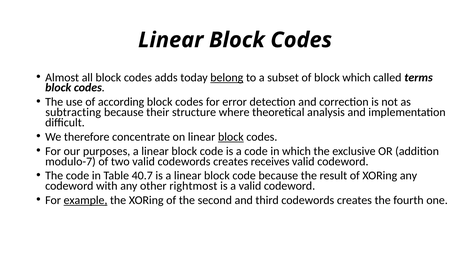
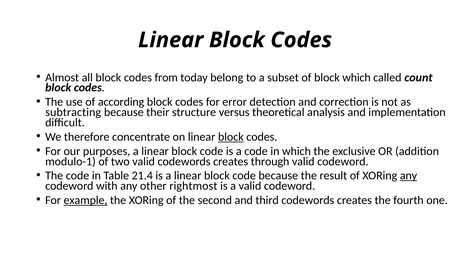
adds: adds -> from (166, 77)
belong underline: present -> none (227, 77)
terms: terms -> count (418, 77)
where: where -> versus (234, 112)
modulo-7: modulo-7 -> modulo-1 (70, 161)
receives: receives -> through (270, 161)
40.7: 40.7 -> 21.4 (142, 176)
any underline: none -> present (408, 176)
